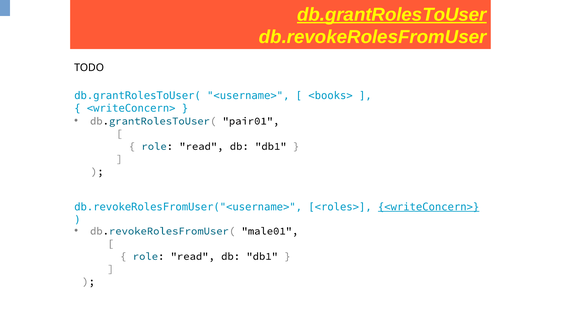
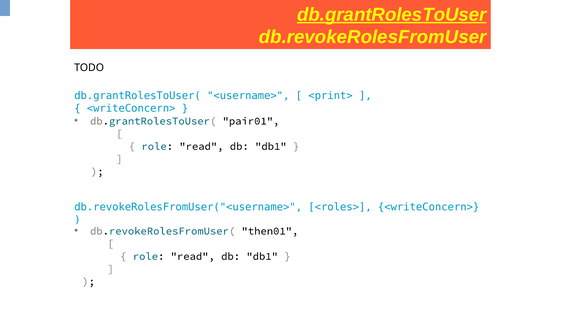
<books>: <books> -> <print> (331, 96)
<writeConcern> underline: present -> none (429, 207)
male01: male01 -> then01 (270, 231)
